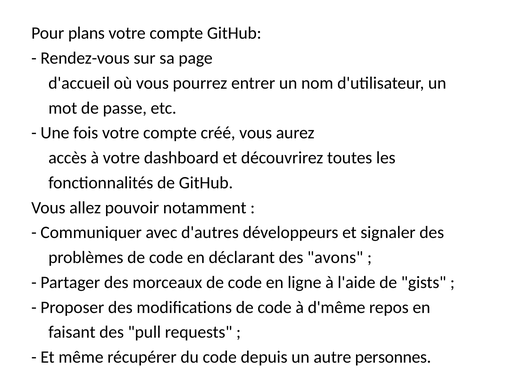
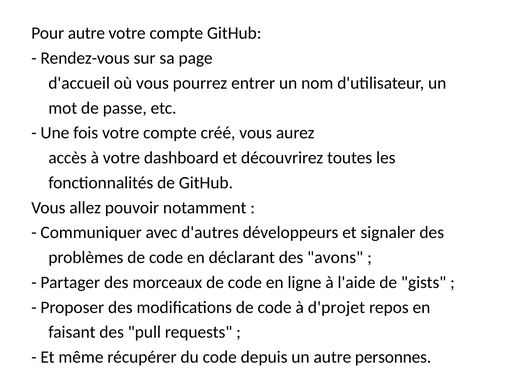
Pour plans: plans -> autre (86, 33)
d'même: d'même -> d'projet (336, 307)
